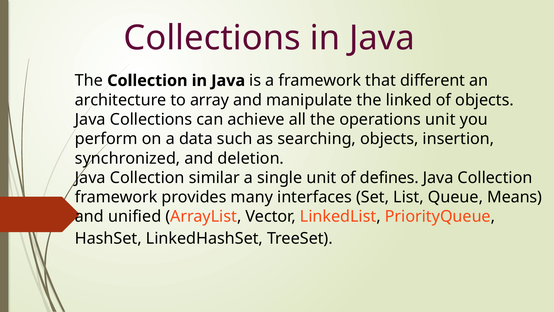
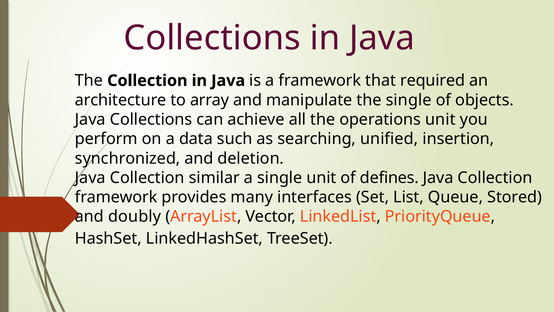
different: different -> required (433, 81)
the linked: linked -> single (409, 100)
searching objects: objects -> unified (389, 139)
Means: Means -> Stored (515, 197)
unified: unified -> doubly (135, 216)
